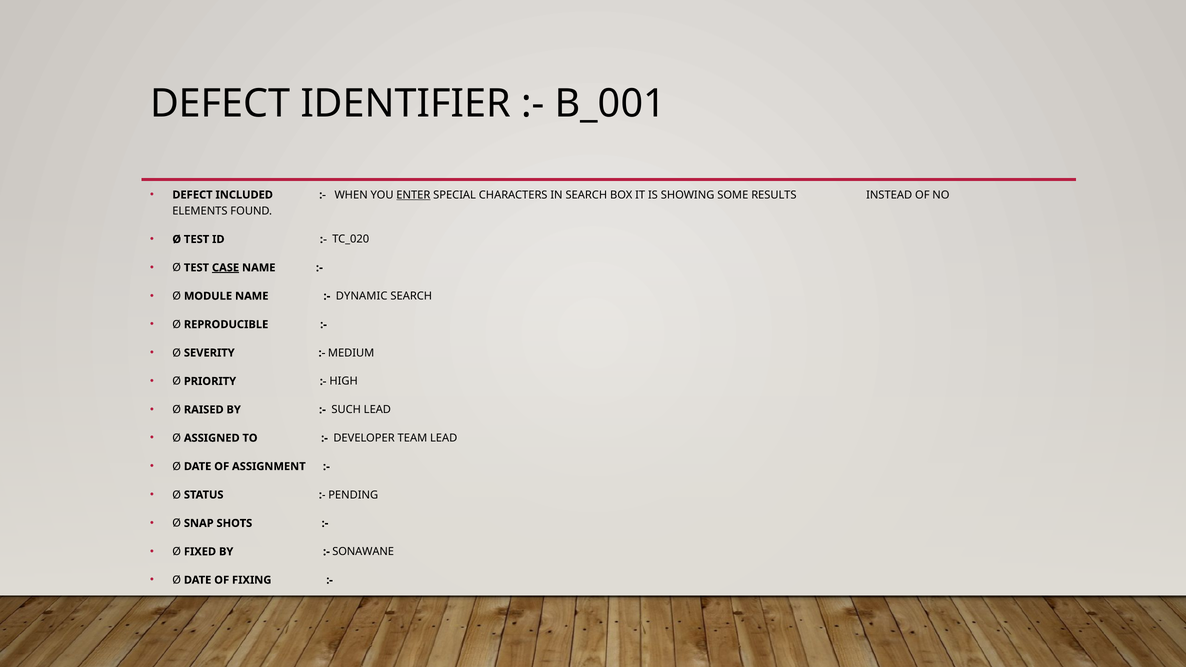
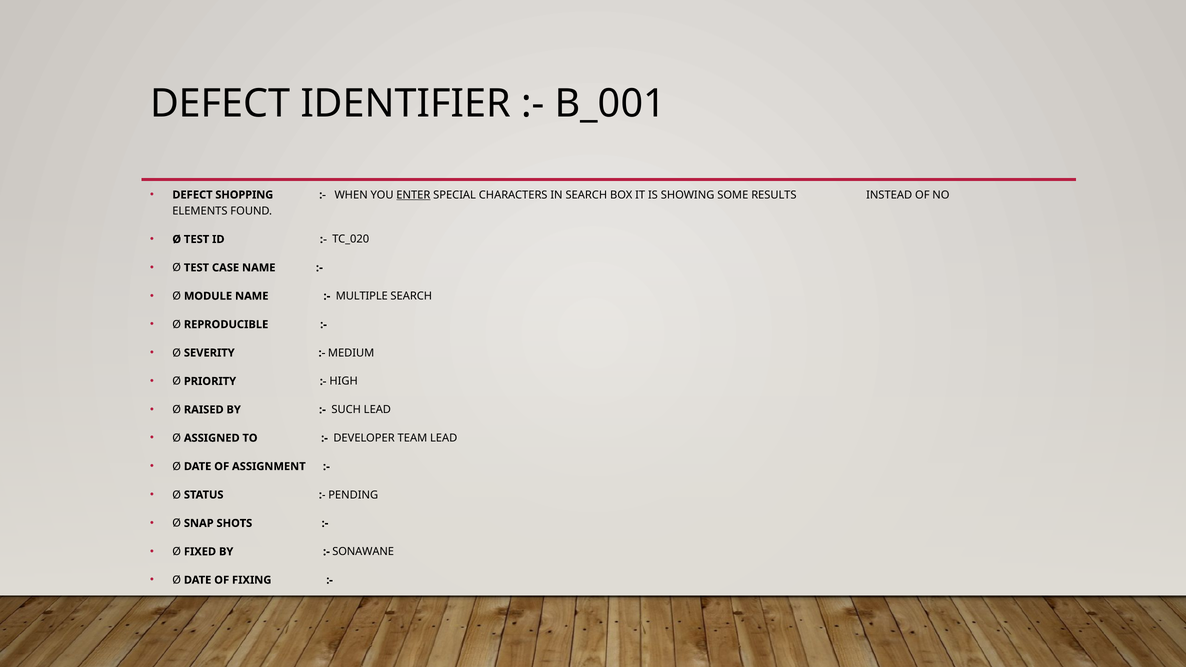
INCLUDED: INCLUDED -> SHOPPING (244, 195)
CASE underline: present -> none (226, 268)
DYNAMIC: DYNAMIC -> MULTIPLE (362, 296)
